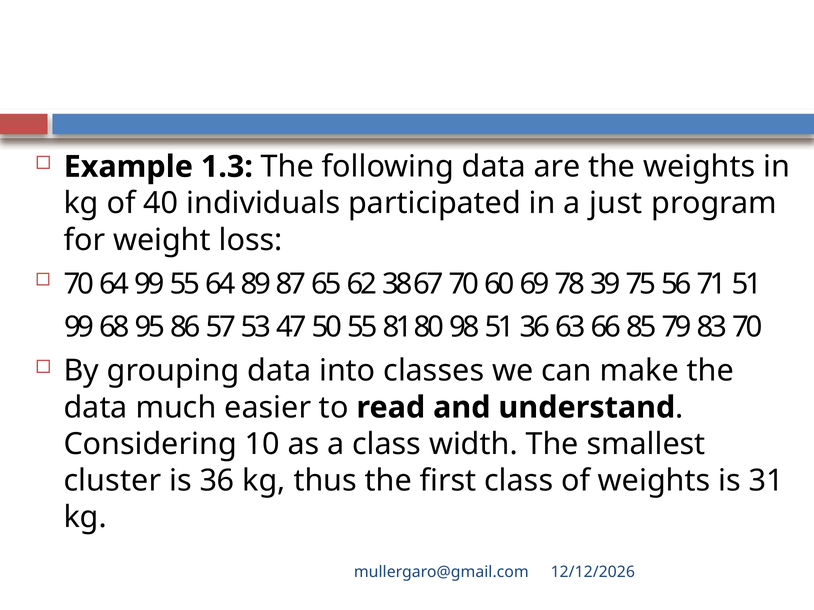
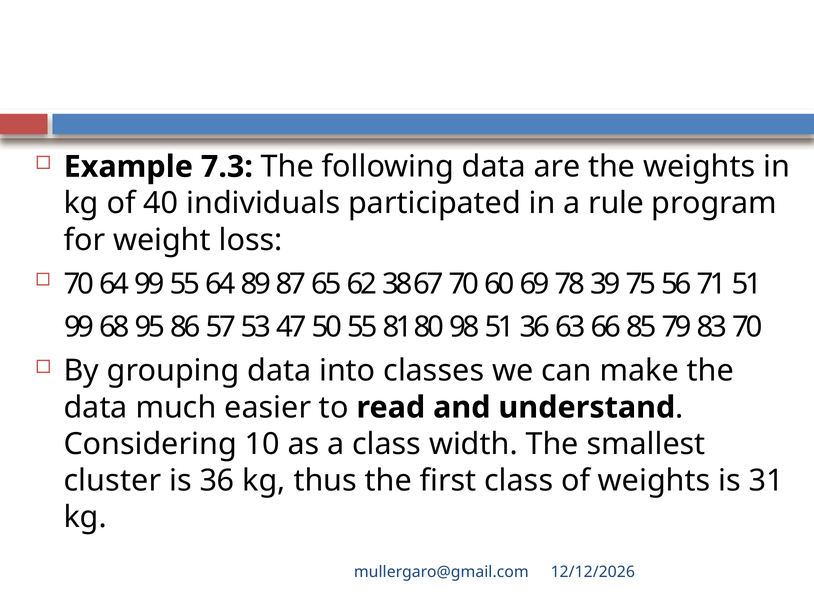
1.3: 1.3 -> 7.3 (227, 167)
just: just -> rule (616, 204)
